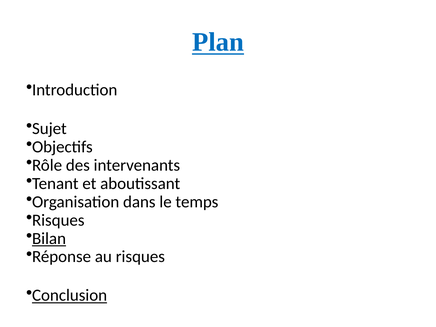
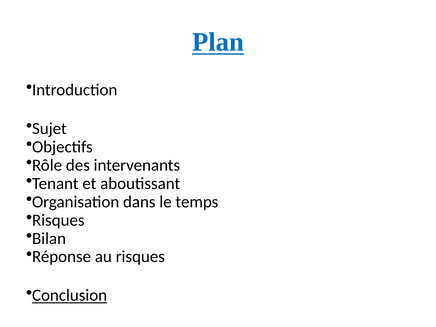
Bilan underline: present -> none (49, 238)
